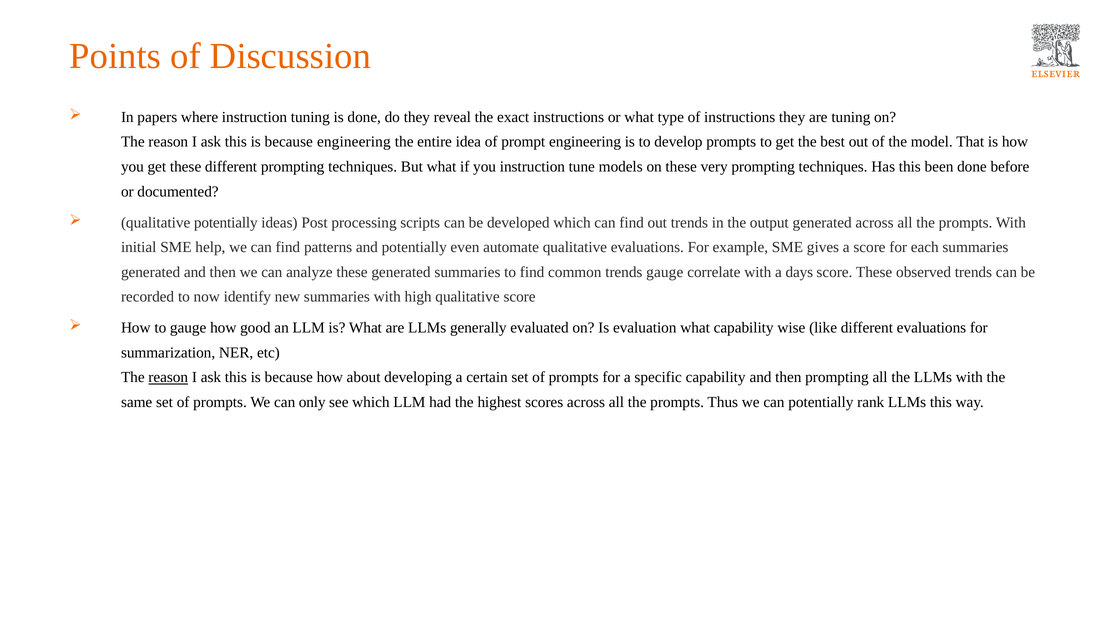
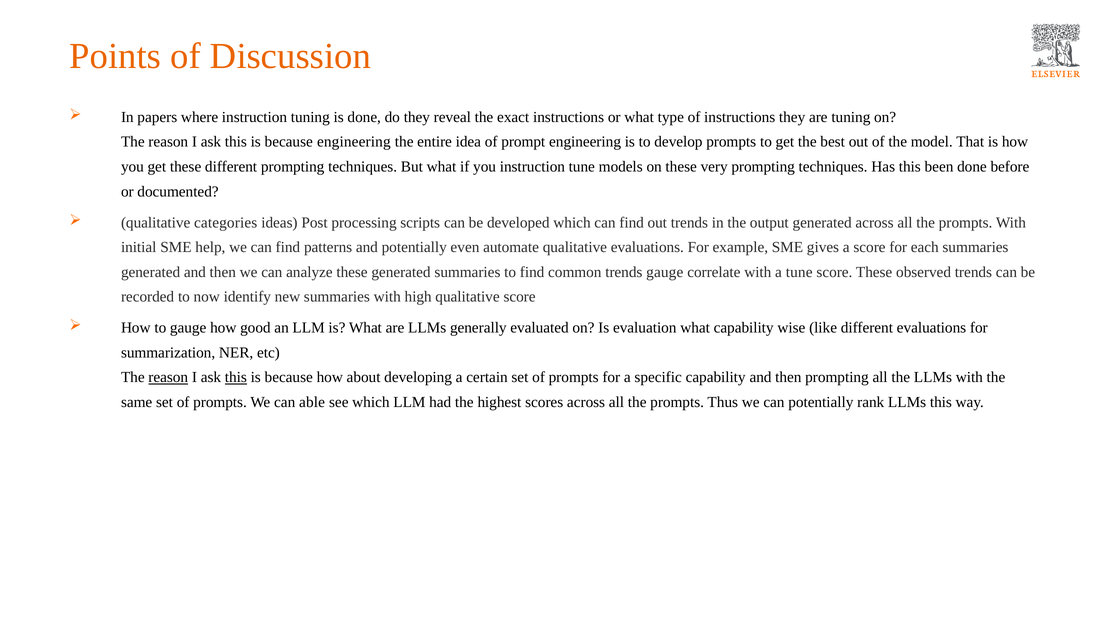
qualitative potentially: potentially -> categories (226, 223)
a days: days -> tune (799, 272)
this underline: none -> present (236, 378)
only: only -> able (312, 402)
